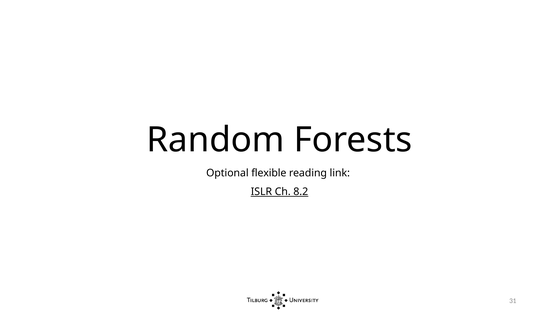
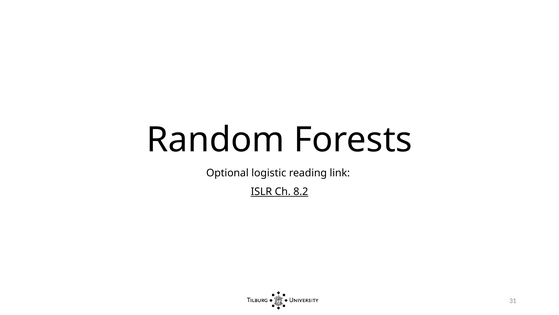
flexible: flexible -> logistic (269, 173)
